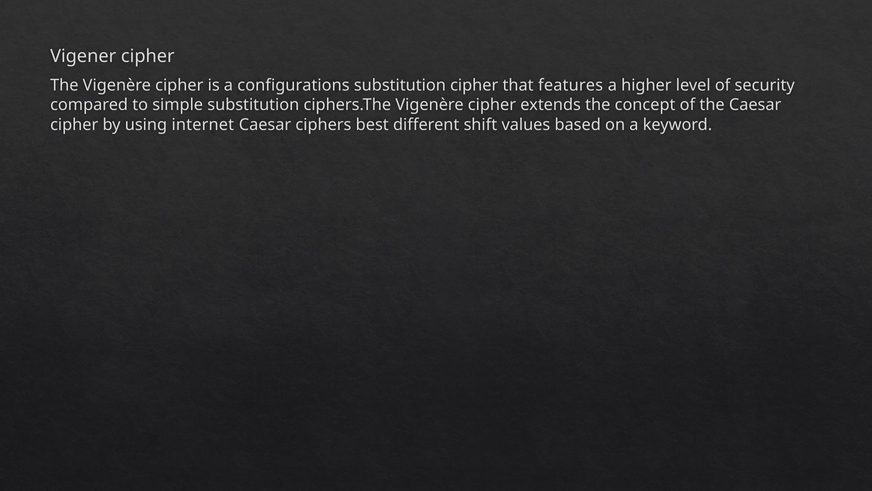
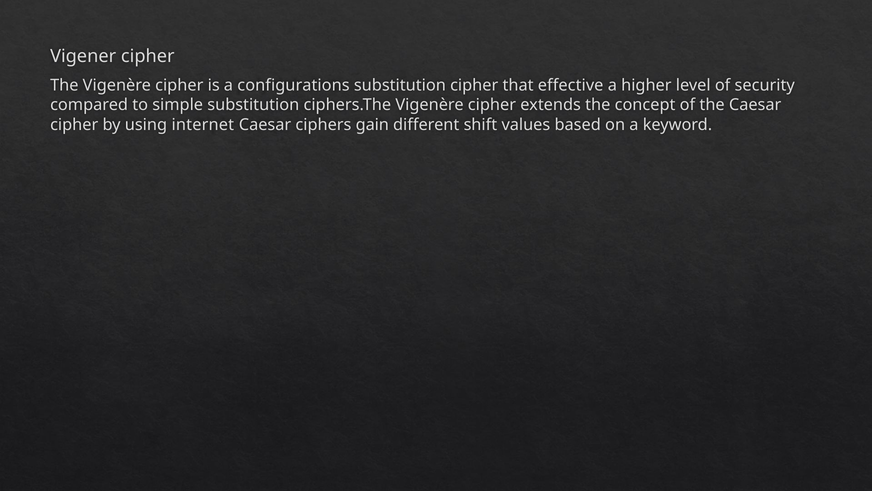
features: features -> effective (571, 85)
best: best -> gain (372, 125)
